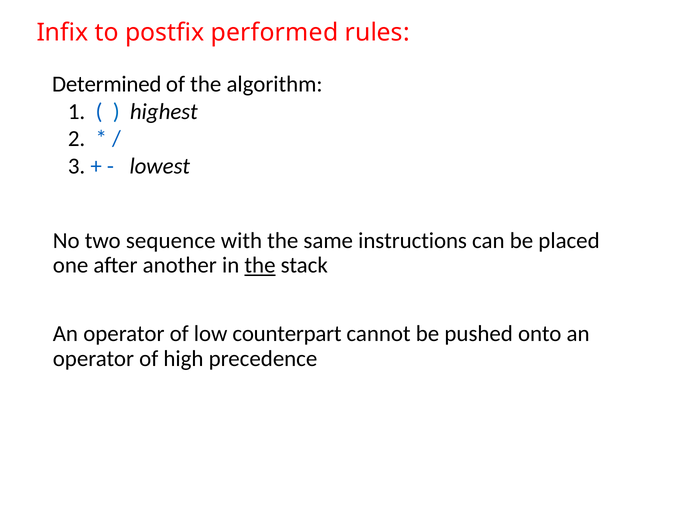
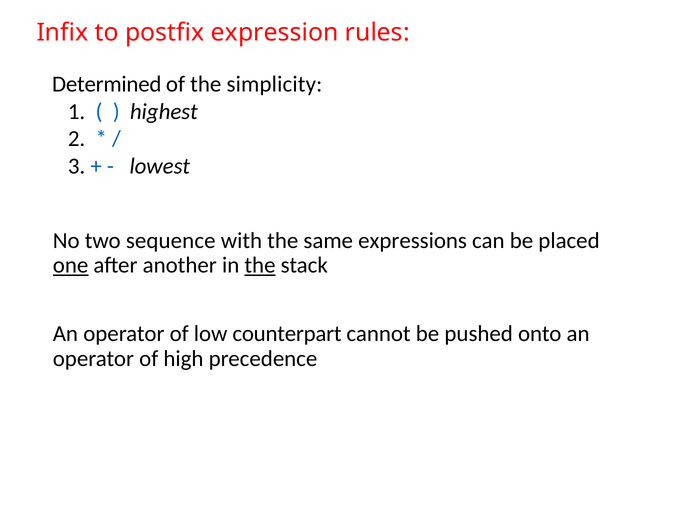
performed: performed -> expression (275, 33)
algorithm: algorithm -> simplicity (274, 84)
instructions: instructions -> expressions (413, 241)
one underline: none -> present (71, 266)
